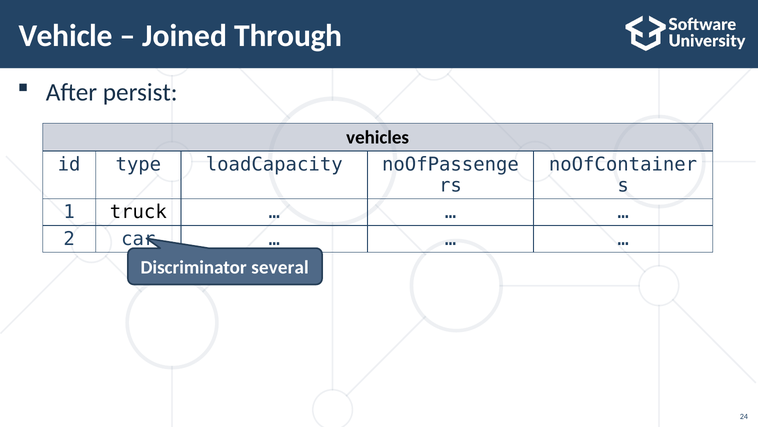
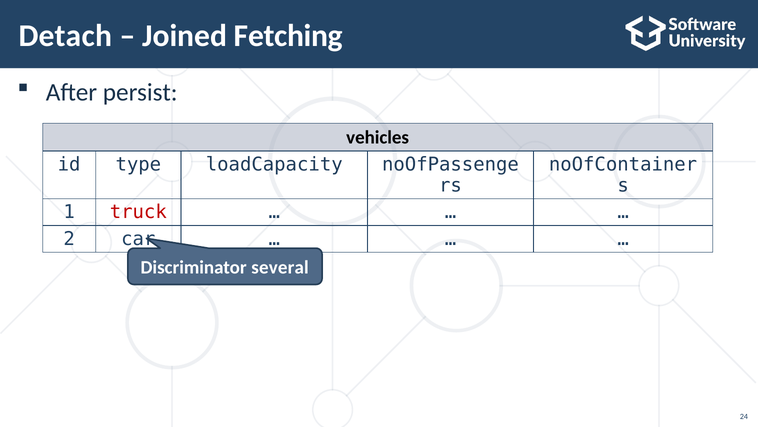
Vehicle: Vehicle -> Detach (65, 36)
Through: Through -> Fetching (288, 36)
truck colour: black -> red (138, 212)
